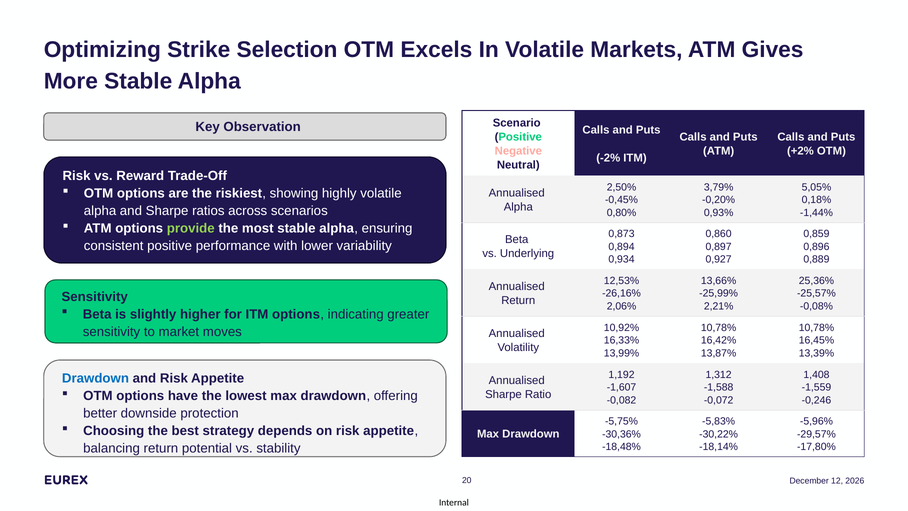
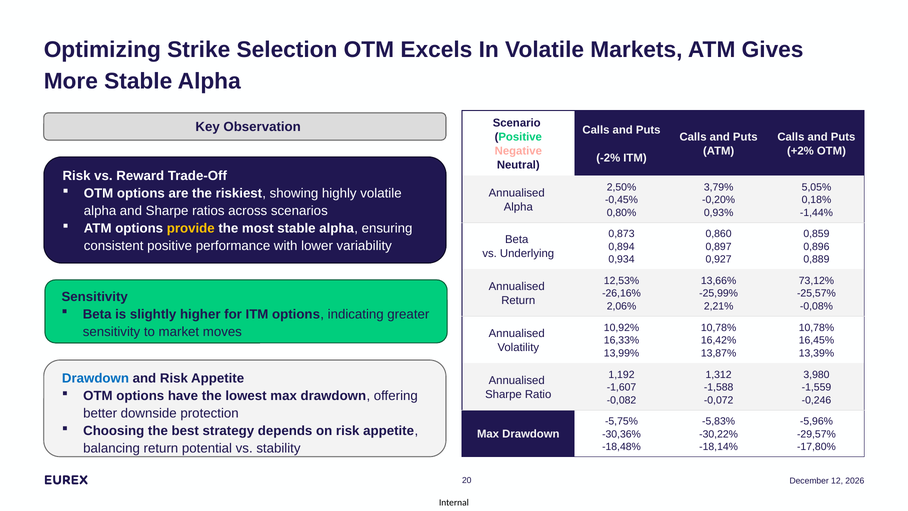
provide colour: light green -> yellow (191, 228)
25,36%: 25,36% -> 73,12% (816, 280)
1,408: 1,408 -> 3,980 (816, 374)
